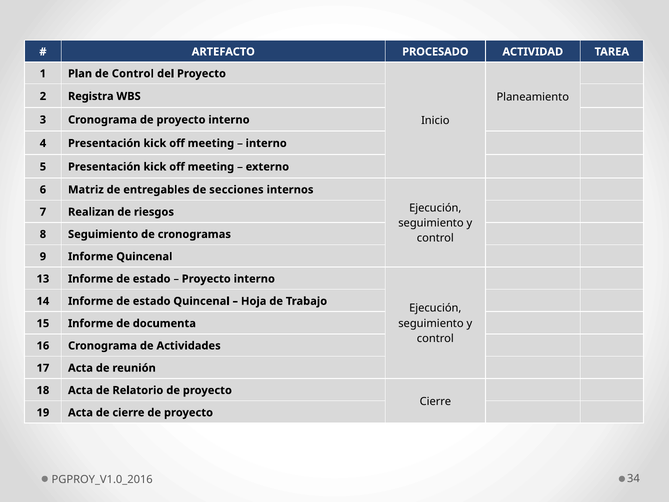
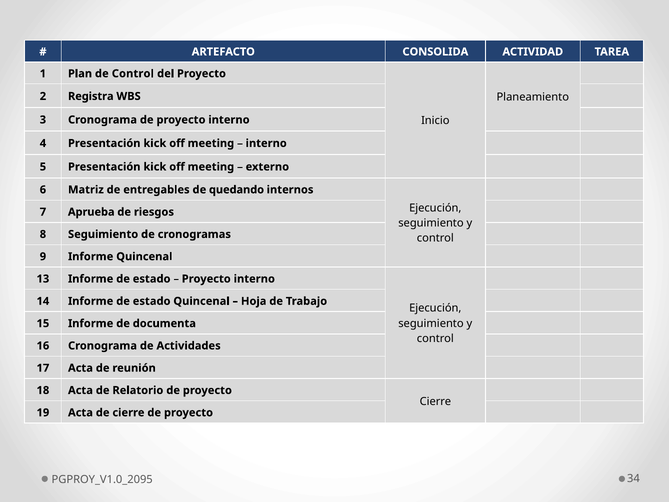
PROCESADO: PROCESADO -> CONSOLIDA (435, 52)
secciones: secciones -> quedando (237, 190)
Realizan: Realizan -> Aprueba (91, 212)
PGPROY_V1.0_2016: PGPROY_V1.0_2016 -> PGPROY_V1.0_2095 (102, 479)
